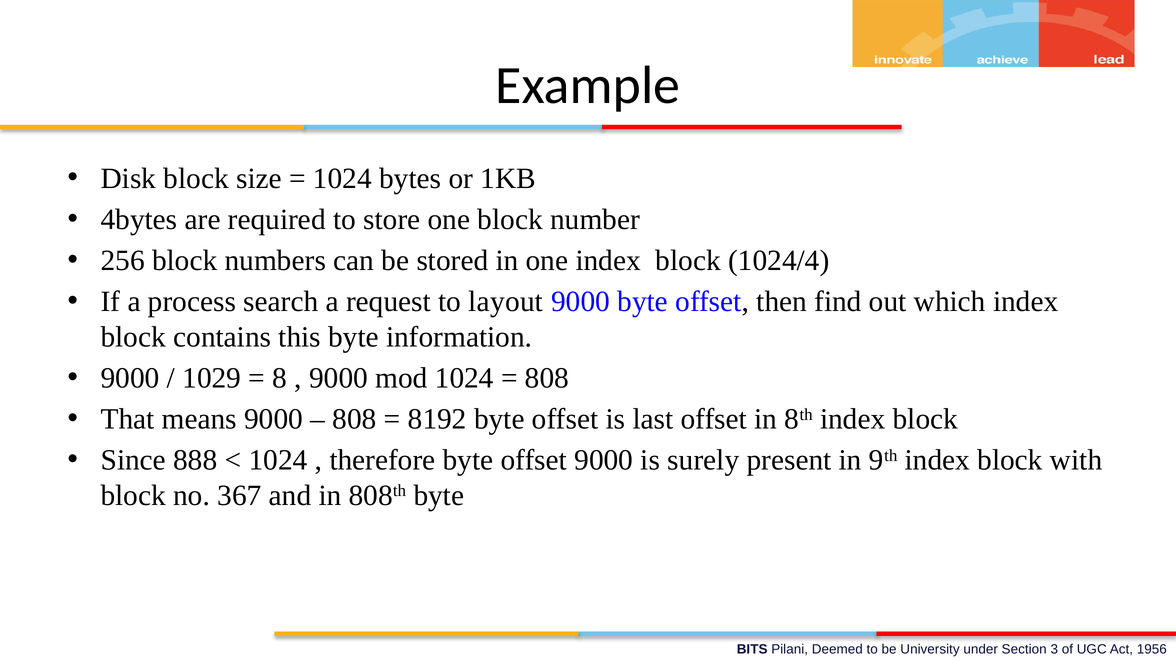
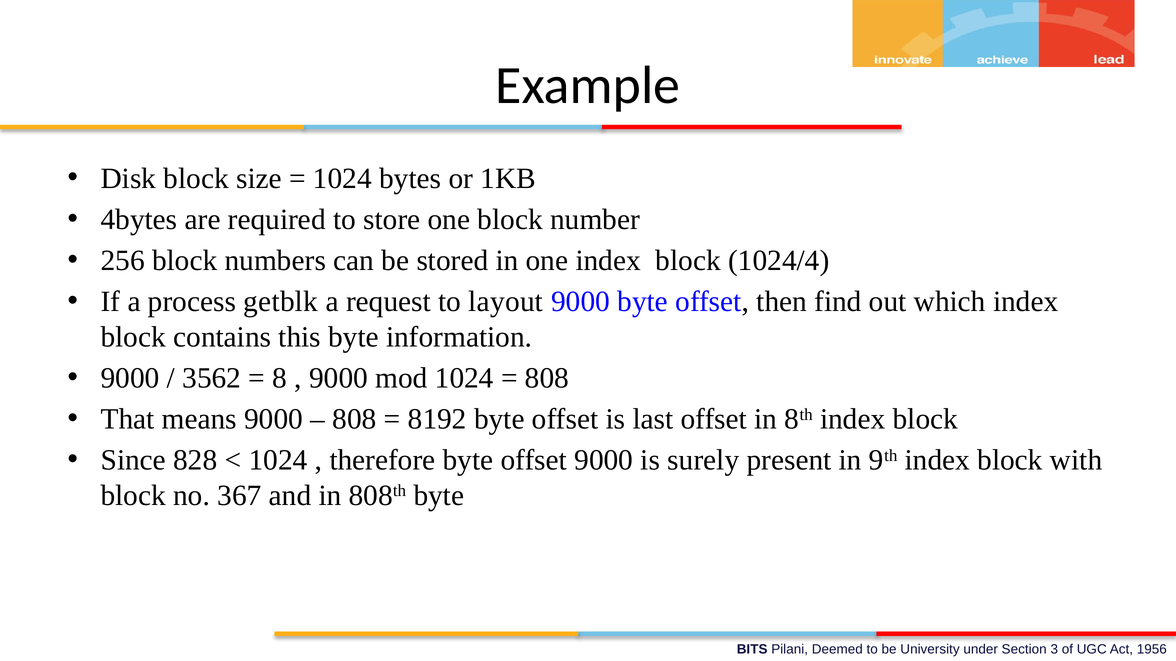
search: search -> getblk (281, 302)
1029: 1029 -> 3562 (212, 378)
888: 888 -> 828 (195, 461)
